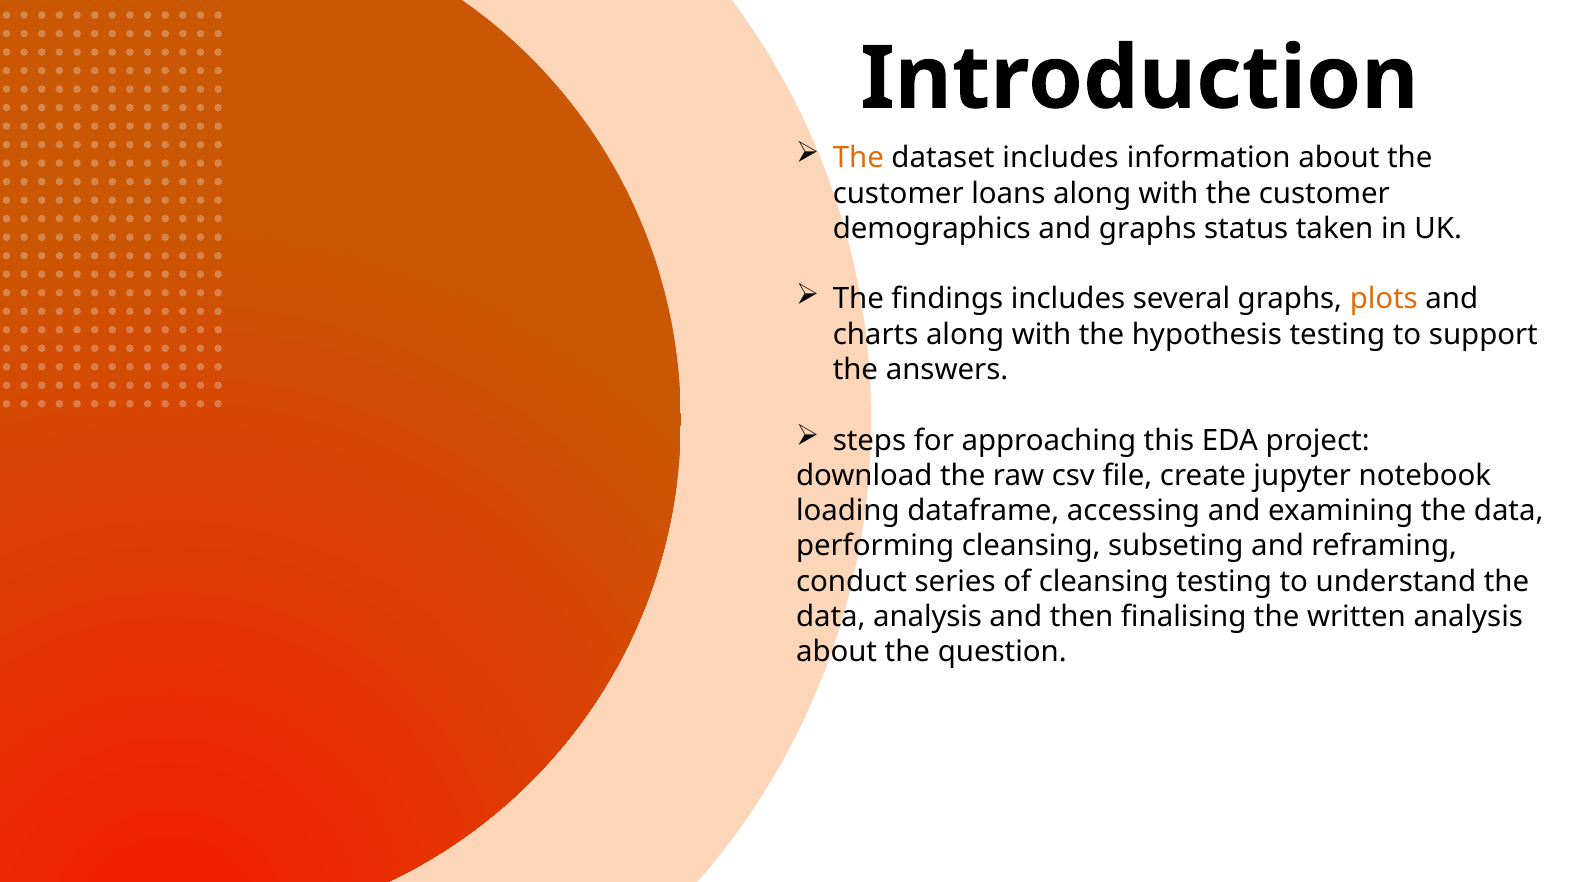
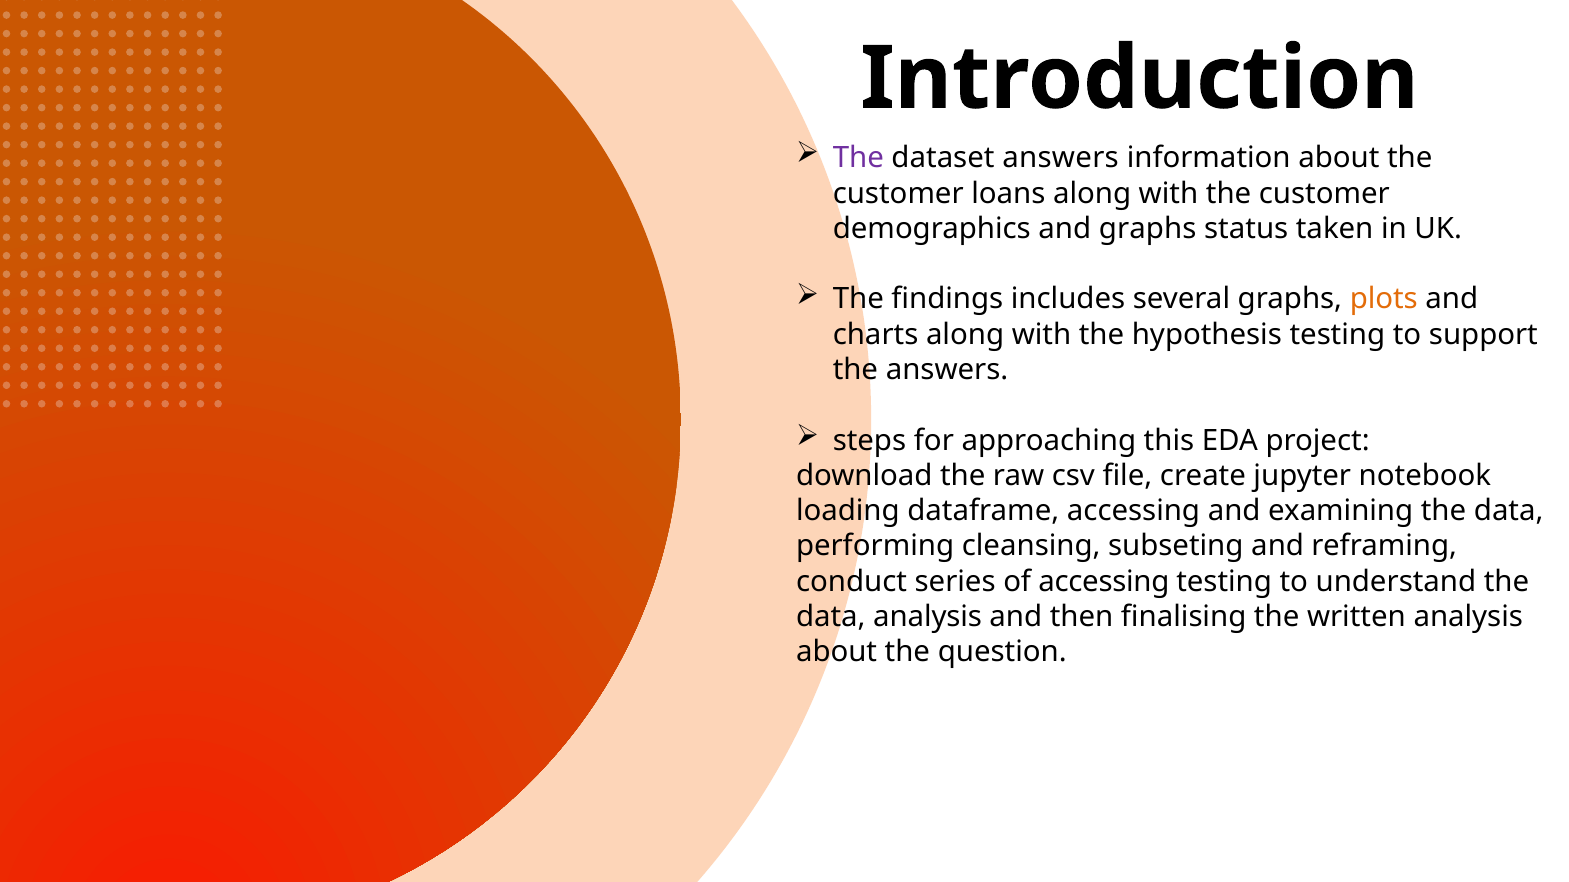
The colour: orange -> purple (858, 158)
dataset includes: includes -> answers (1061, 158)
of cleansing: cleansing -> accessing (1104, 582)
